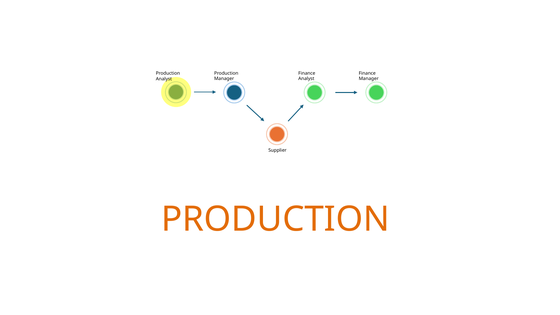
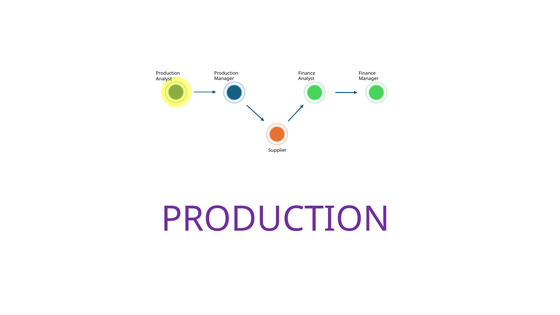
PRODUCTION colour: orange -> purple (275, 219)
